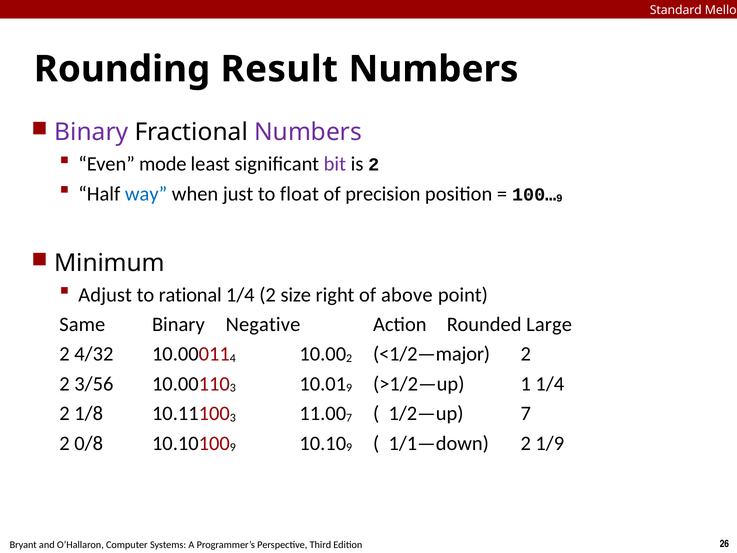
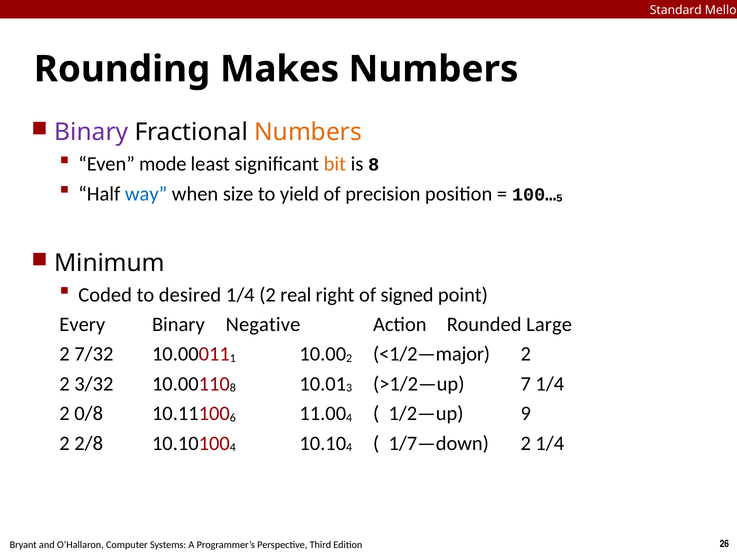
Result: Result -> Makes (280, 69)
Numbers colour: purple -> orange (308, 132)
bit colour: purple -> orange (335, 164)
is 2: 2 -> 8 (374, 165)
just: just -> size (238, 194)
float: float -> yield (300, 194)
9: 9 -> 5 (559, 198)
Adjust: Adjust -> Coded (105, 295)
rational: rational -> desired (190, 295)
size: size -> real (296, 295)
above: above -> signed (407, 295)
Same: Same -> Every (82, 324)
4/32: 4/32 -> 7/32 (94, 354)
4: 4 -> 1 (233, 358)
3/56: 3/56 -> 3/32 (94, 384)
3: 3 -> 8 (233, 388)
9: 9 -> 3 (349, 388)
1: 1 -> 7 (526, 384)
1/8: 1/8 -> 0/8 (89, 413)
3: 3 -> 6 (233, 417)
7: 7 -> 4 (349, 417)
1/2—up 7: 7 -> 9 (526, 413)
0/8: 0/8 -> 2/8 (89, 443)
9: 9 -> 4 (233, 447)
9: 9 -> 4 (349, 447)
1/1—down: 1/1—down -> 1/7—down (439, 443)
2 1/9: 1/9 -> 1/4 (550, 443)
